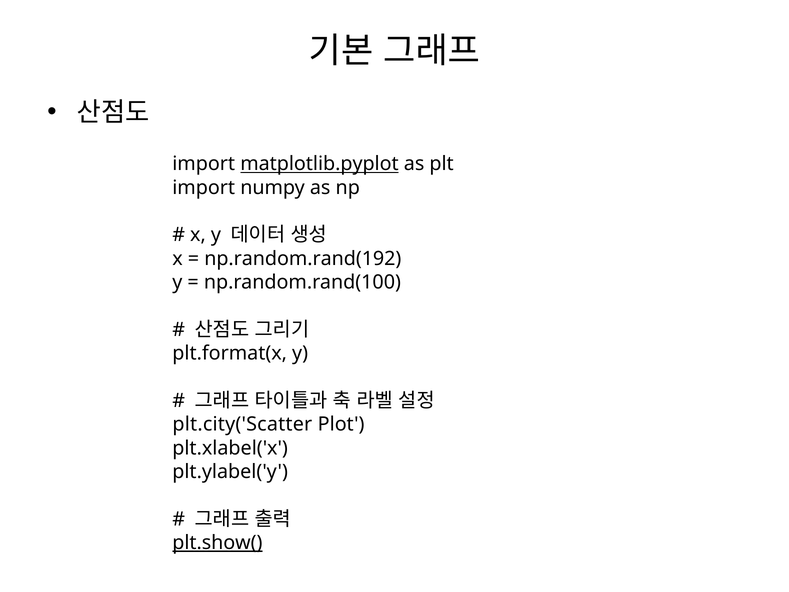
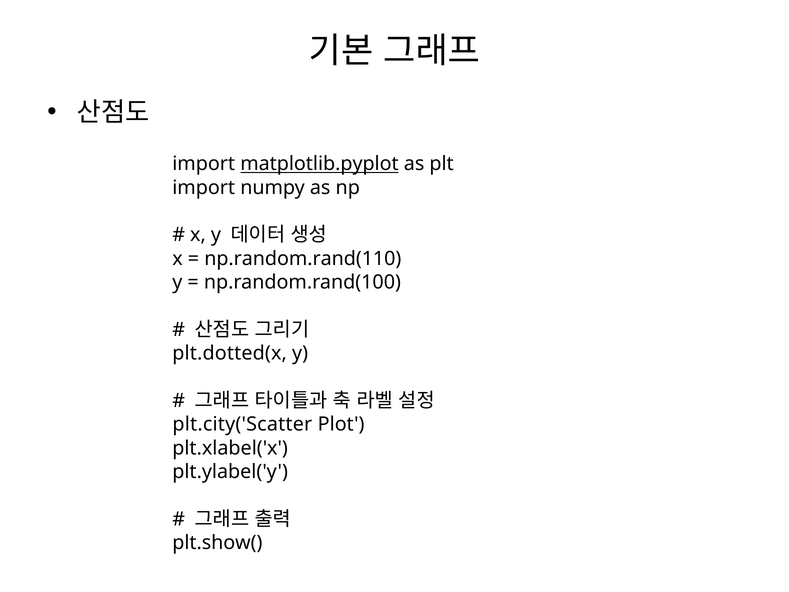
np.random.rand(192: np.random.rand(192 -> np.random.rand(110 (303, 258)
plt.format(x: plt.format(x -> plt.dotted(x (230, 353)
plt.show( underline: present -> none (217, 543)
